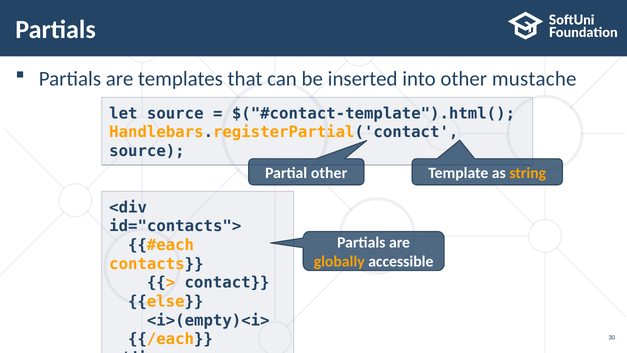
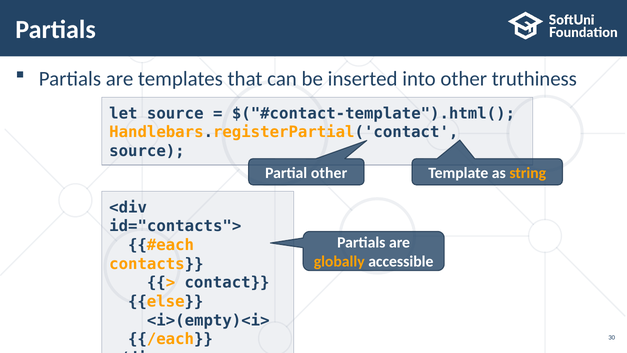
mustache: mustache -> truthiness (534, 79)
